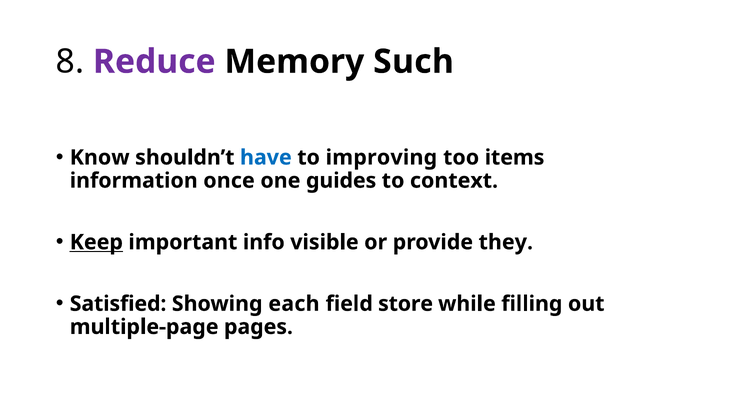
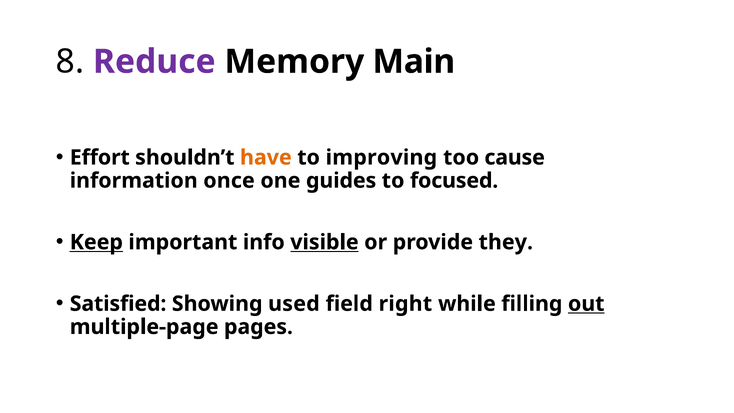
Such: Such -> Main (414, 62)
Know: Know -> Effort (100, 157)
have colour: blue -> orange (266, 157)
items: items -> cause (515, 157)
context: context -> focused (454, 181)
visible underline: none -> present (324, 242)
each: each -> used (294, 304)
store: store -> right (405, 304)
out underline: none -> present (586, 304)
